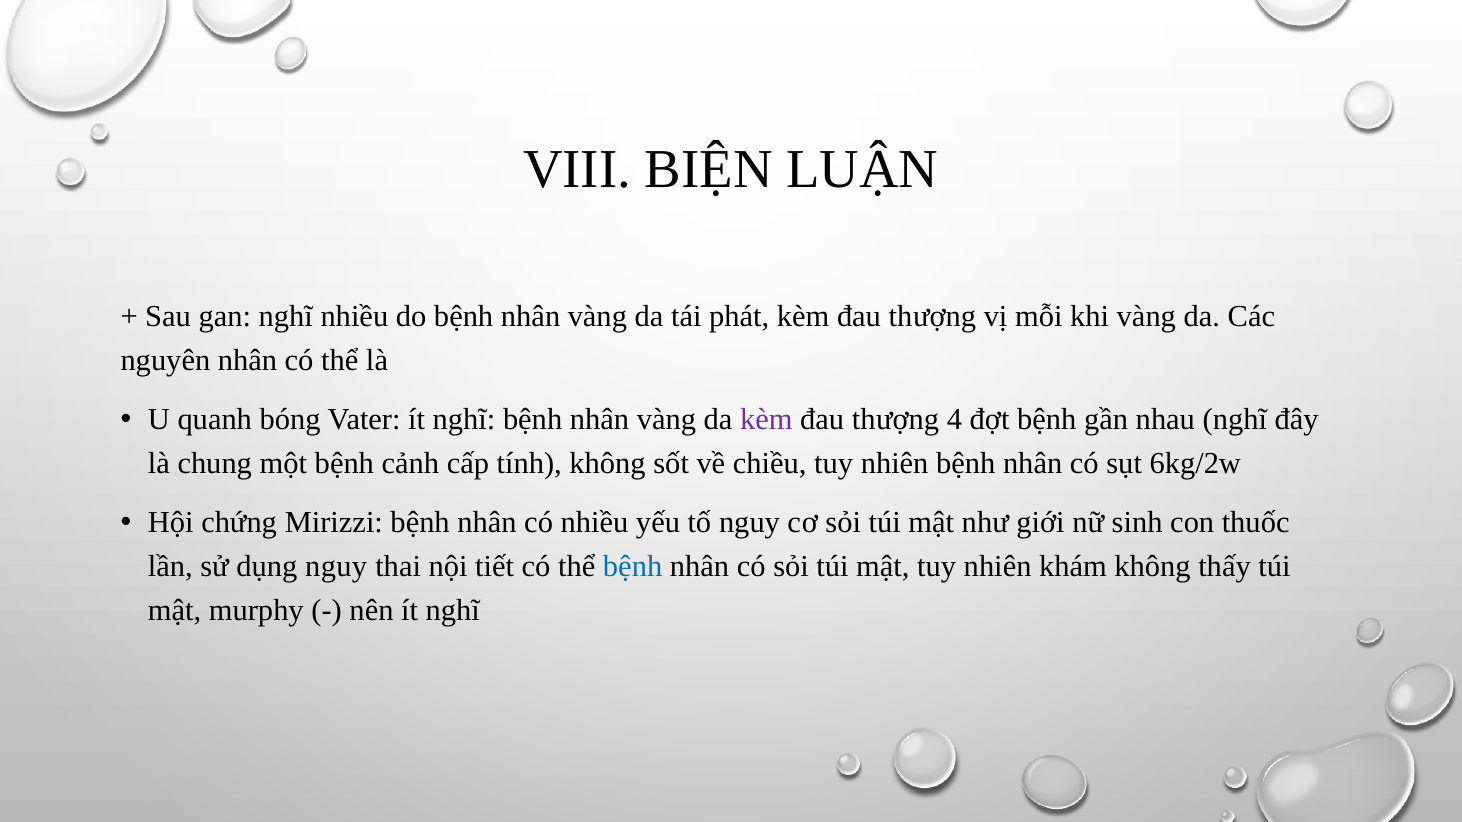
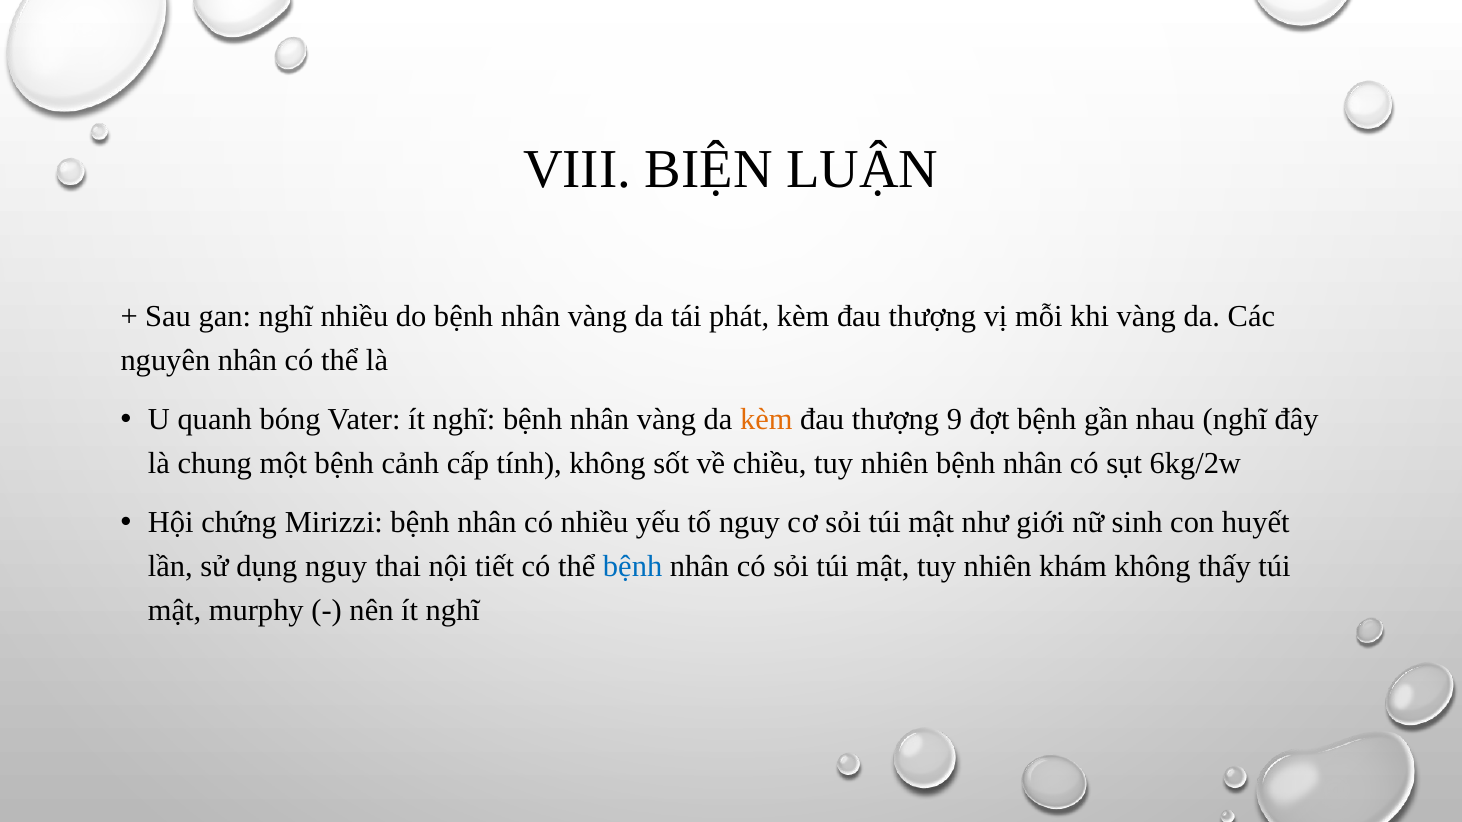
kèm colour: purple -> orange (766, 420)
4: 4 -> 9 (954, 420)
thuốc: thuốc -> huyết (1256, 523)
